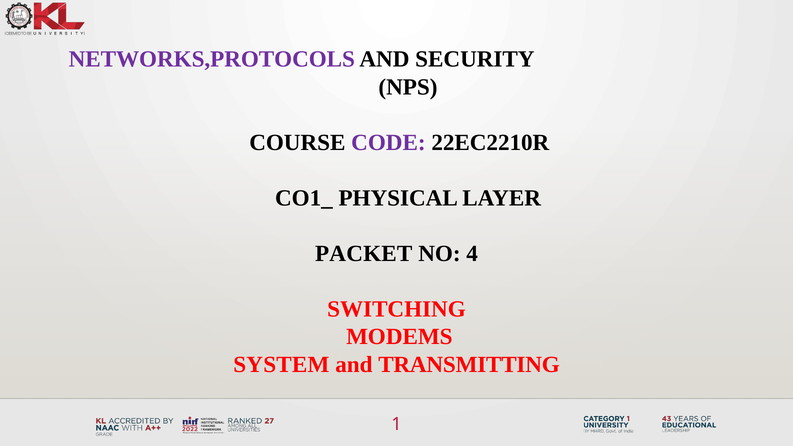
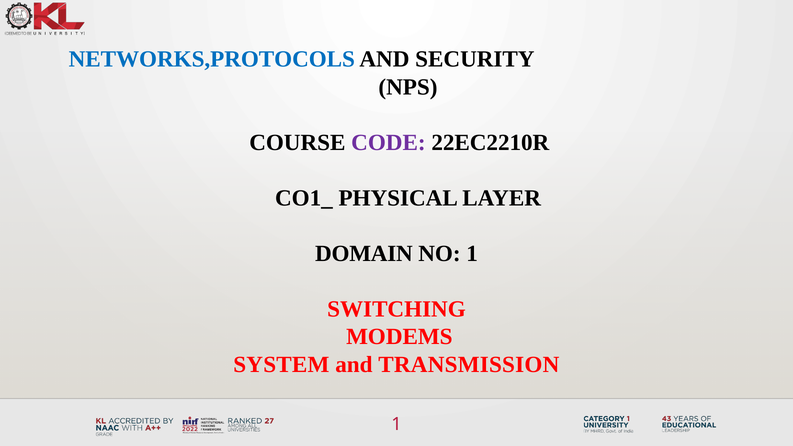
NETWORKS,PROTOCOLS colour: purple -> blue (212, 59)
PACKET: PACKET -> DOMAIN (364, 254)
NO 4: 4 -> 1 (472, 254)
TRANSMITTING: TRANSMITTING -> TRANSMISSION (469, 365)
